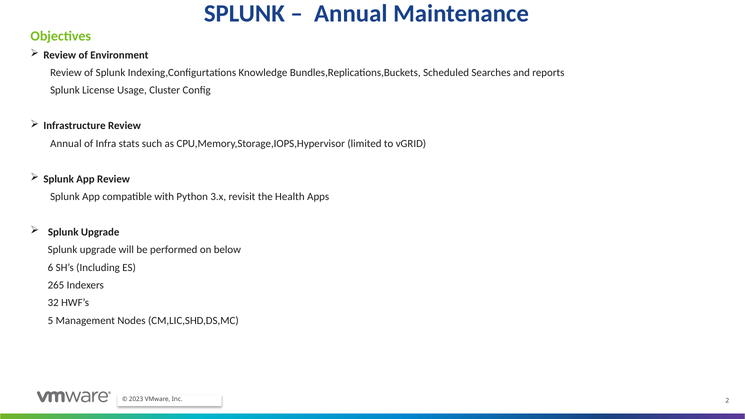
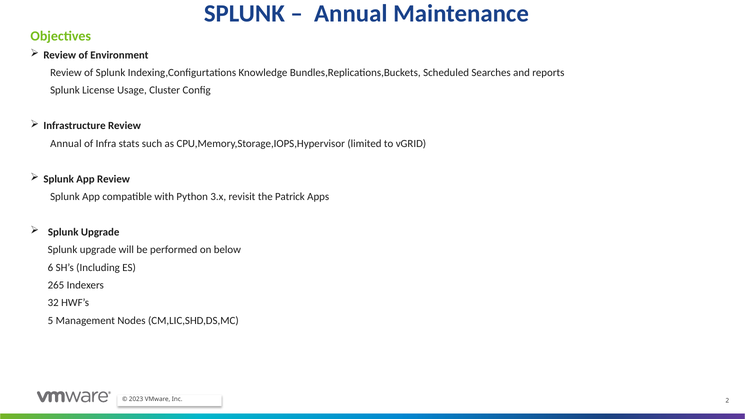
Health: Health -> Patrick (290, 197)
